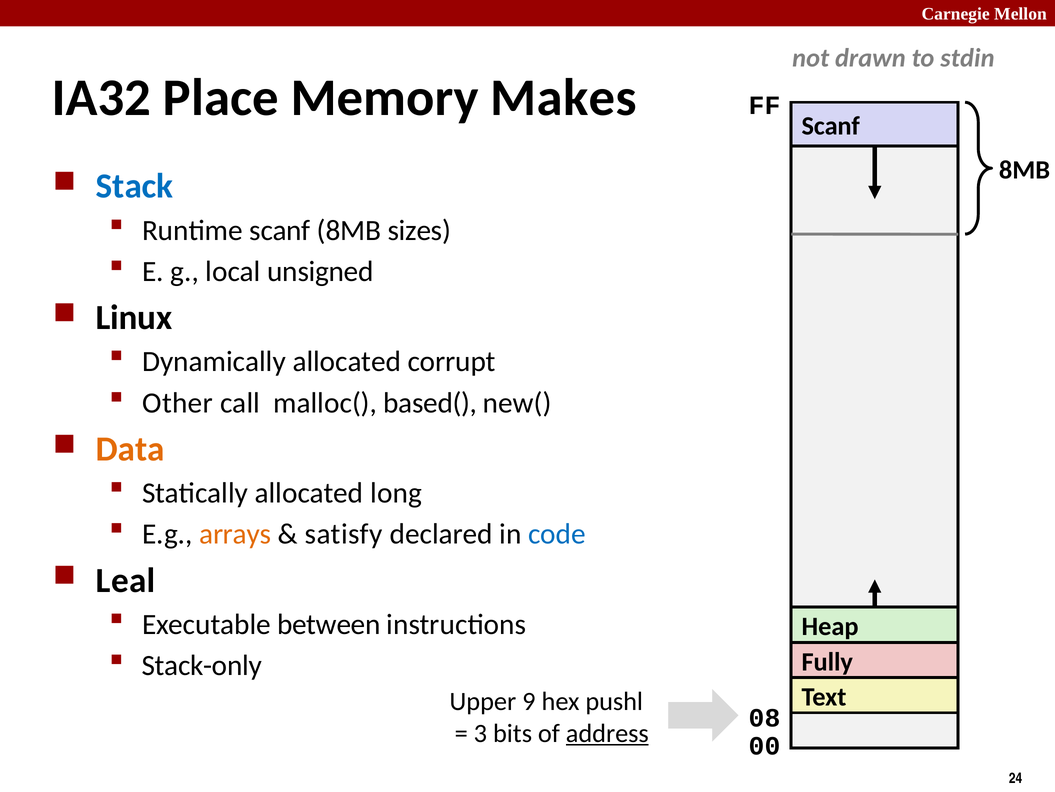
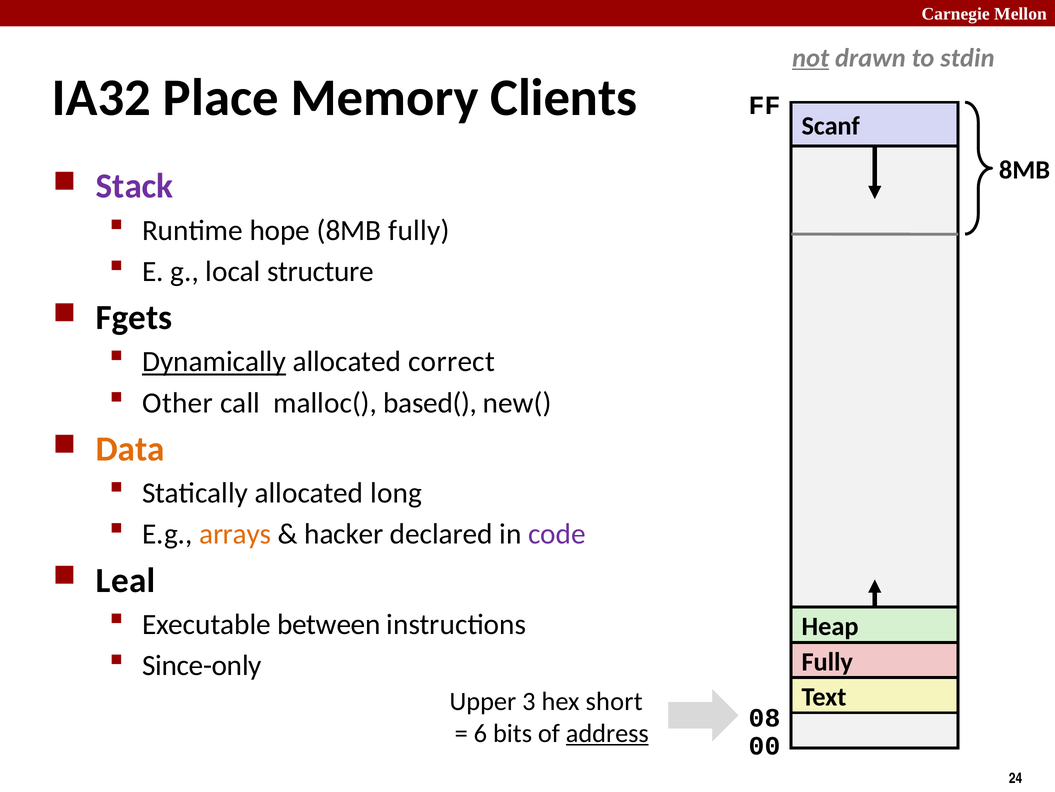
not underline: none -> present (811, 58)
Makes: Makes -> Clients (564, 98)
Stack colour: blue -> purple (135, 186)
Runtime scanf: scanf -> hope (280, 230)
8MB sizes: sizes -> fully (419, 230)
unsigned: unsigned -> structure (320, 271)
Linux: Linux -> Fgets (134, 317)
Dynamically underline: none -> present (214, 361)
corrupt: corrupt -> correct (452, 361)
satisfy: satisfy -> hacker (344, 534)
code colour: blue -> purple (557, 534)
Stack-only: Stack-only -> Since-only (202, 665)
9: 9 -> 3 (529, 701)
pushl: pushl -> short (614, 701)
3: 3 -> 6 (480, 733)
